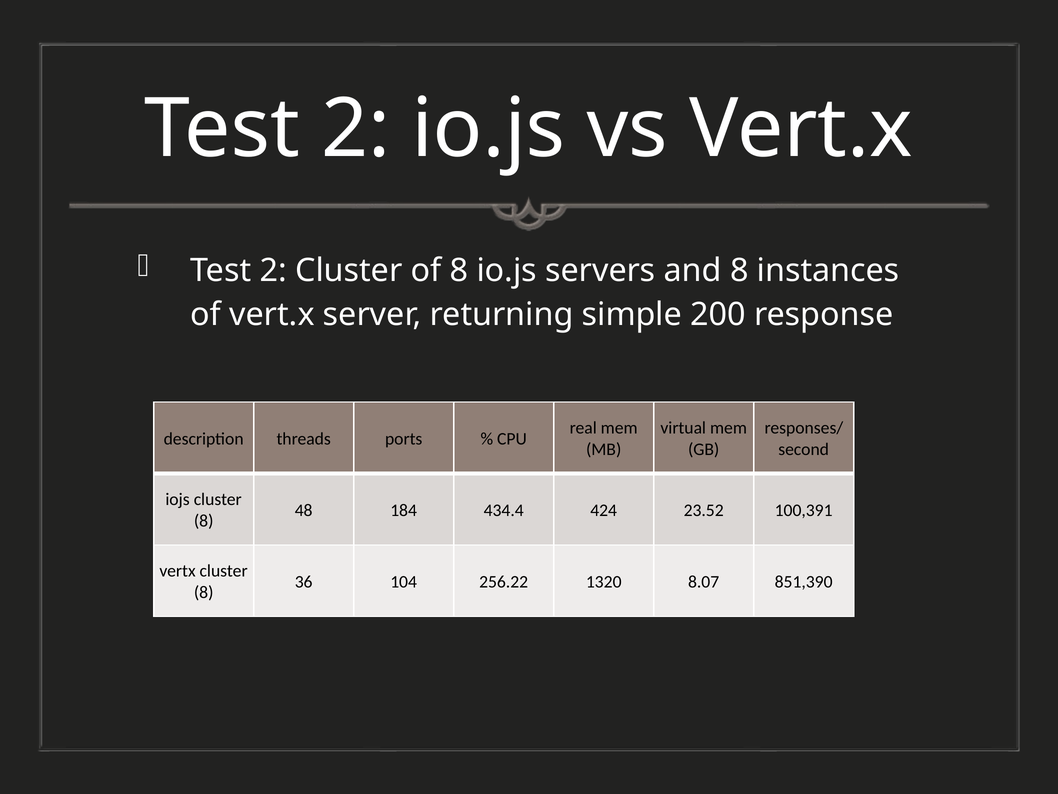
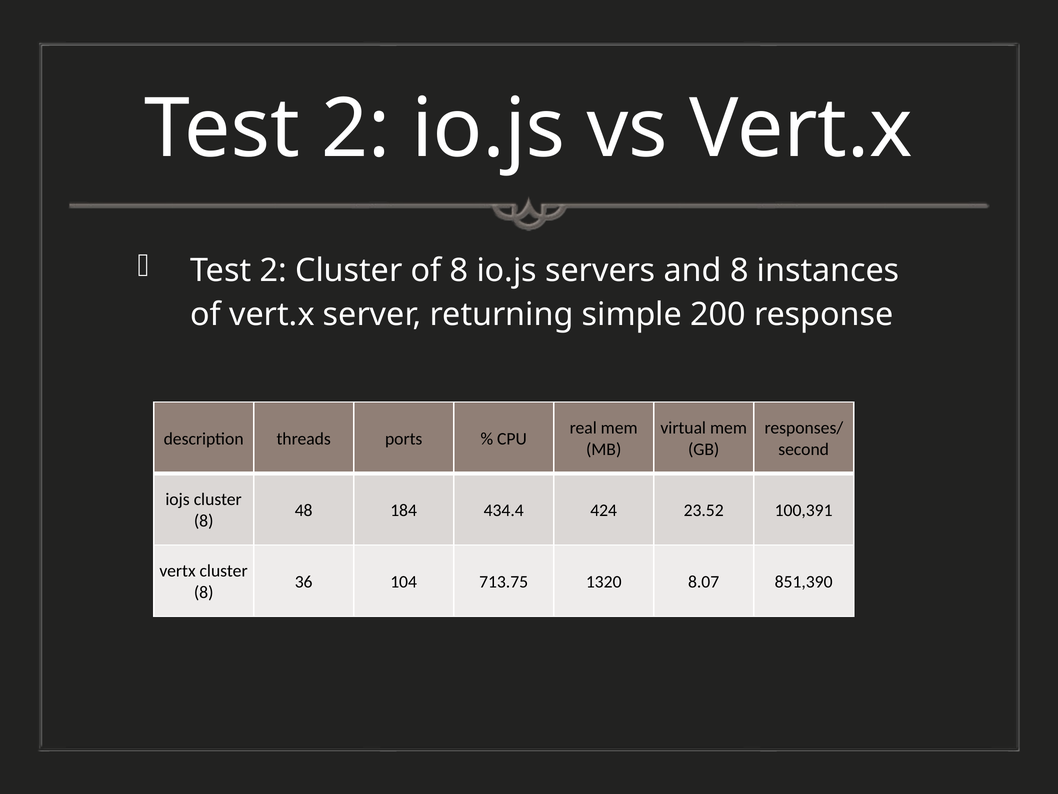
256.22: 256.22 -> 713.75 (504, 581)
